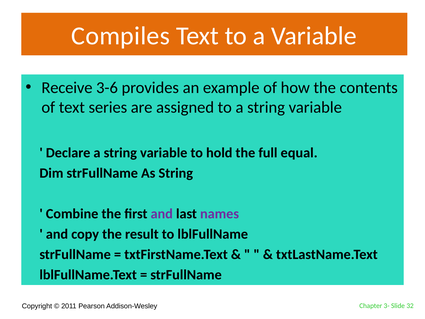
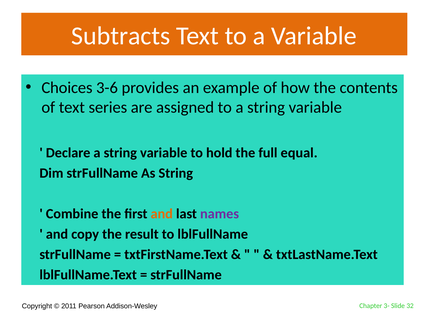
Compiles: Compiles -> Subtracts (121, 36)
Receive: Receive -> Choices (67, 88)
and colour: purple -> orange (162, 214)
